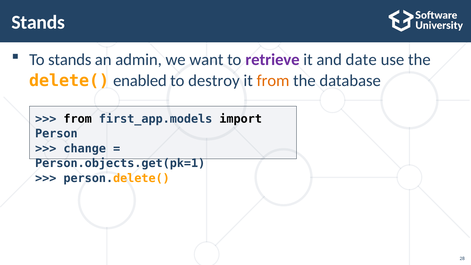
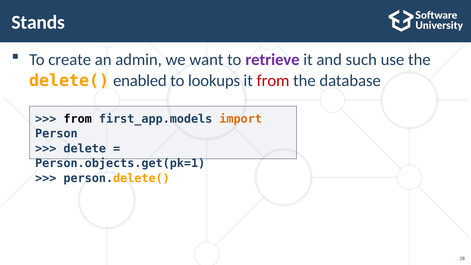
To stands: stands -> create (70, 60)
date: date -> such (361, 60)
destroy: destroy -> lookups (214, 81)
from colour: orange -> red (273, 81)
import colour: black -> orange (241, 119)
change: change -> delete (85, 149)
